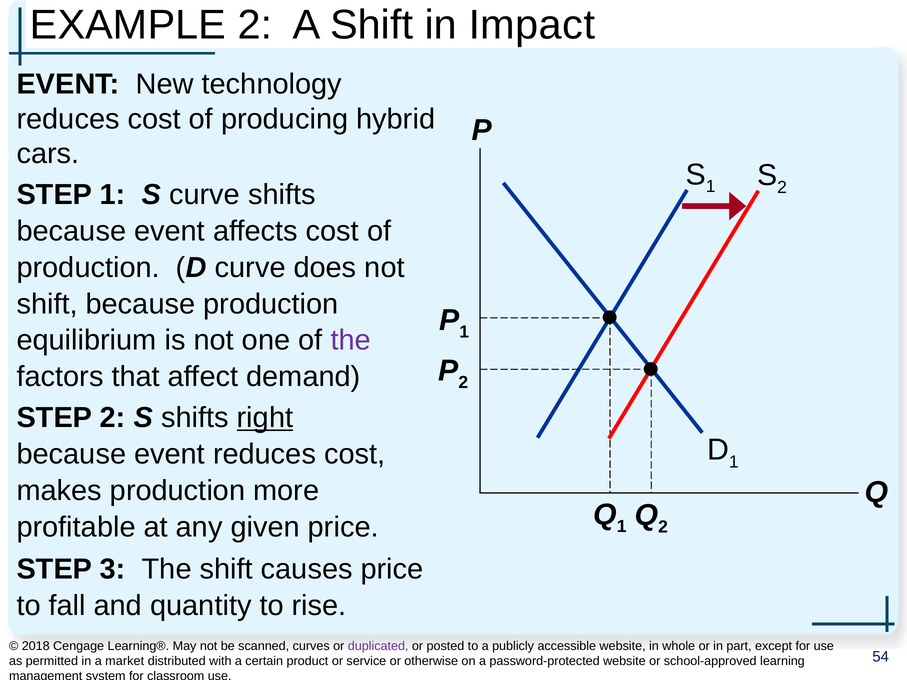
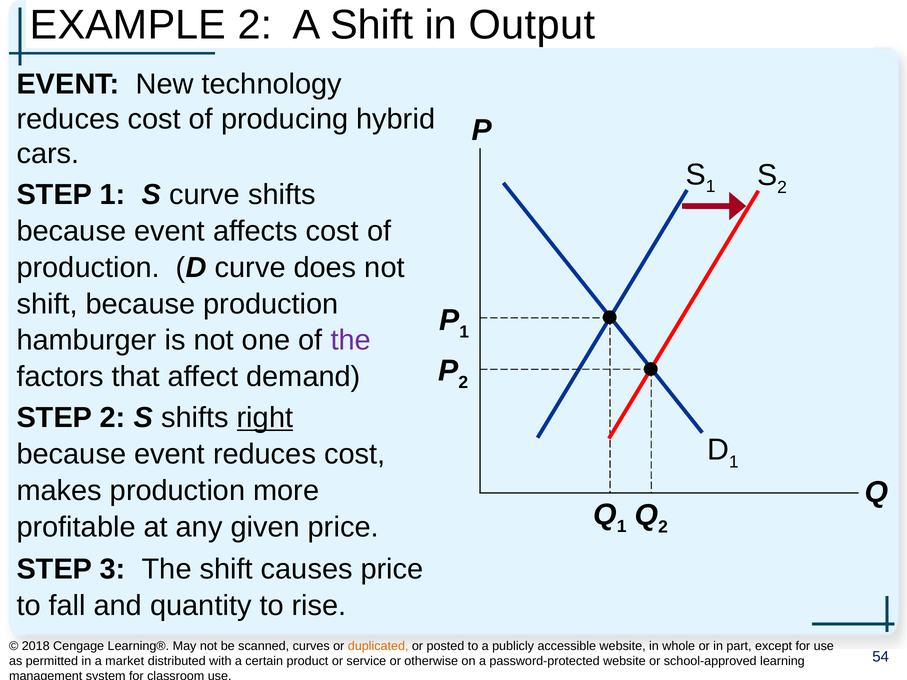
Impact: Impact -> Output (532, 25)
equilibrium: equilibrium -> hamburger (87, 341)
duplicated colour: purple -> orange (378, 646)
